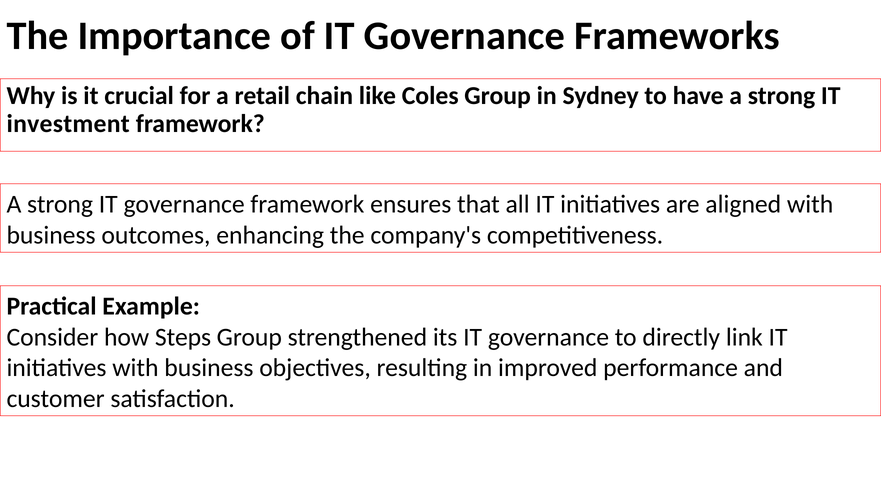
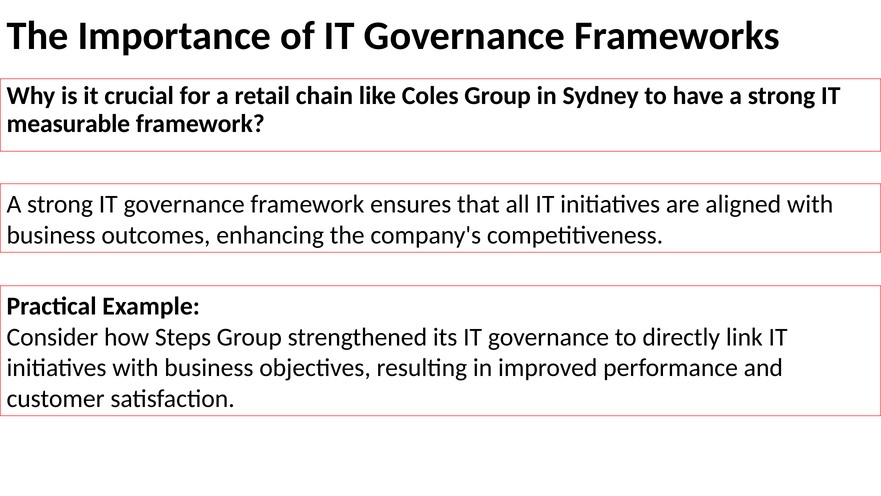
investment: investment -> measurable (68, 124)
